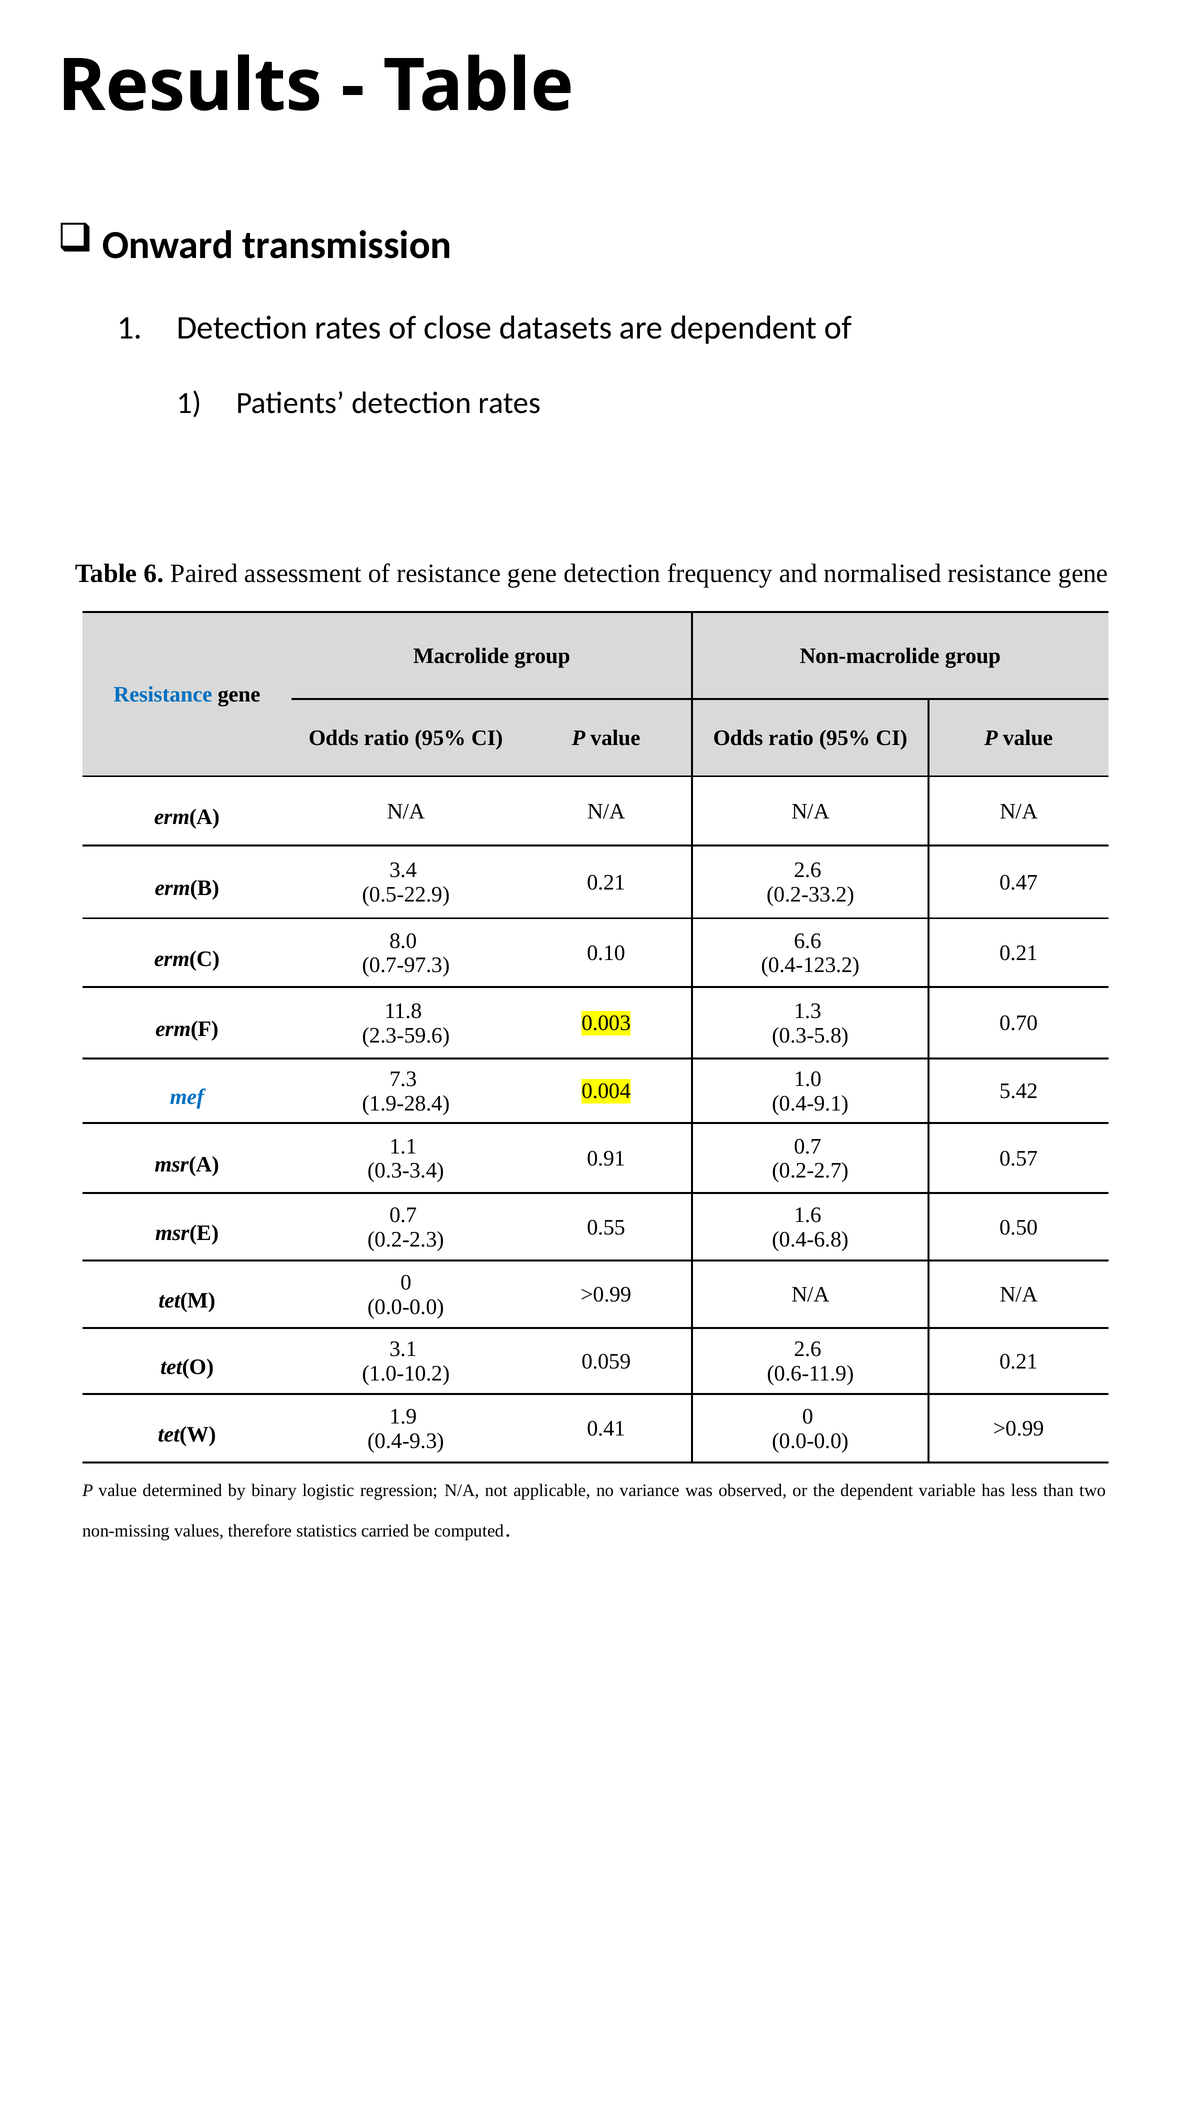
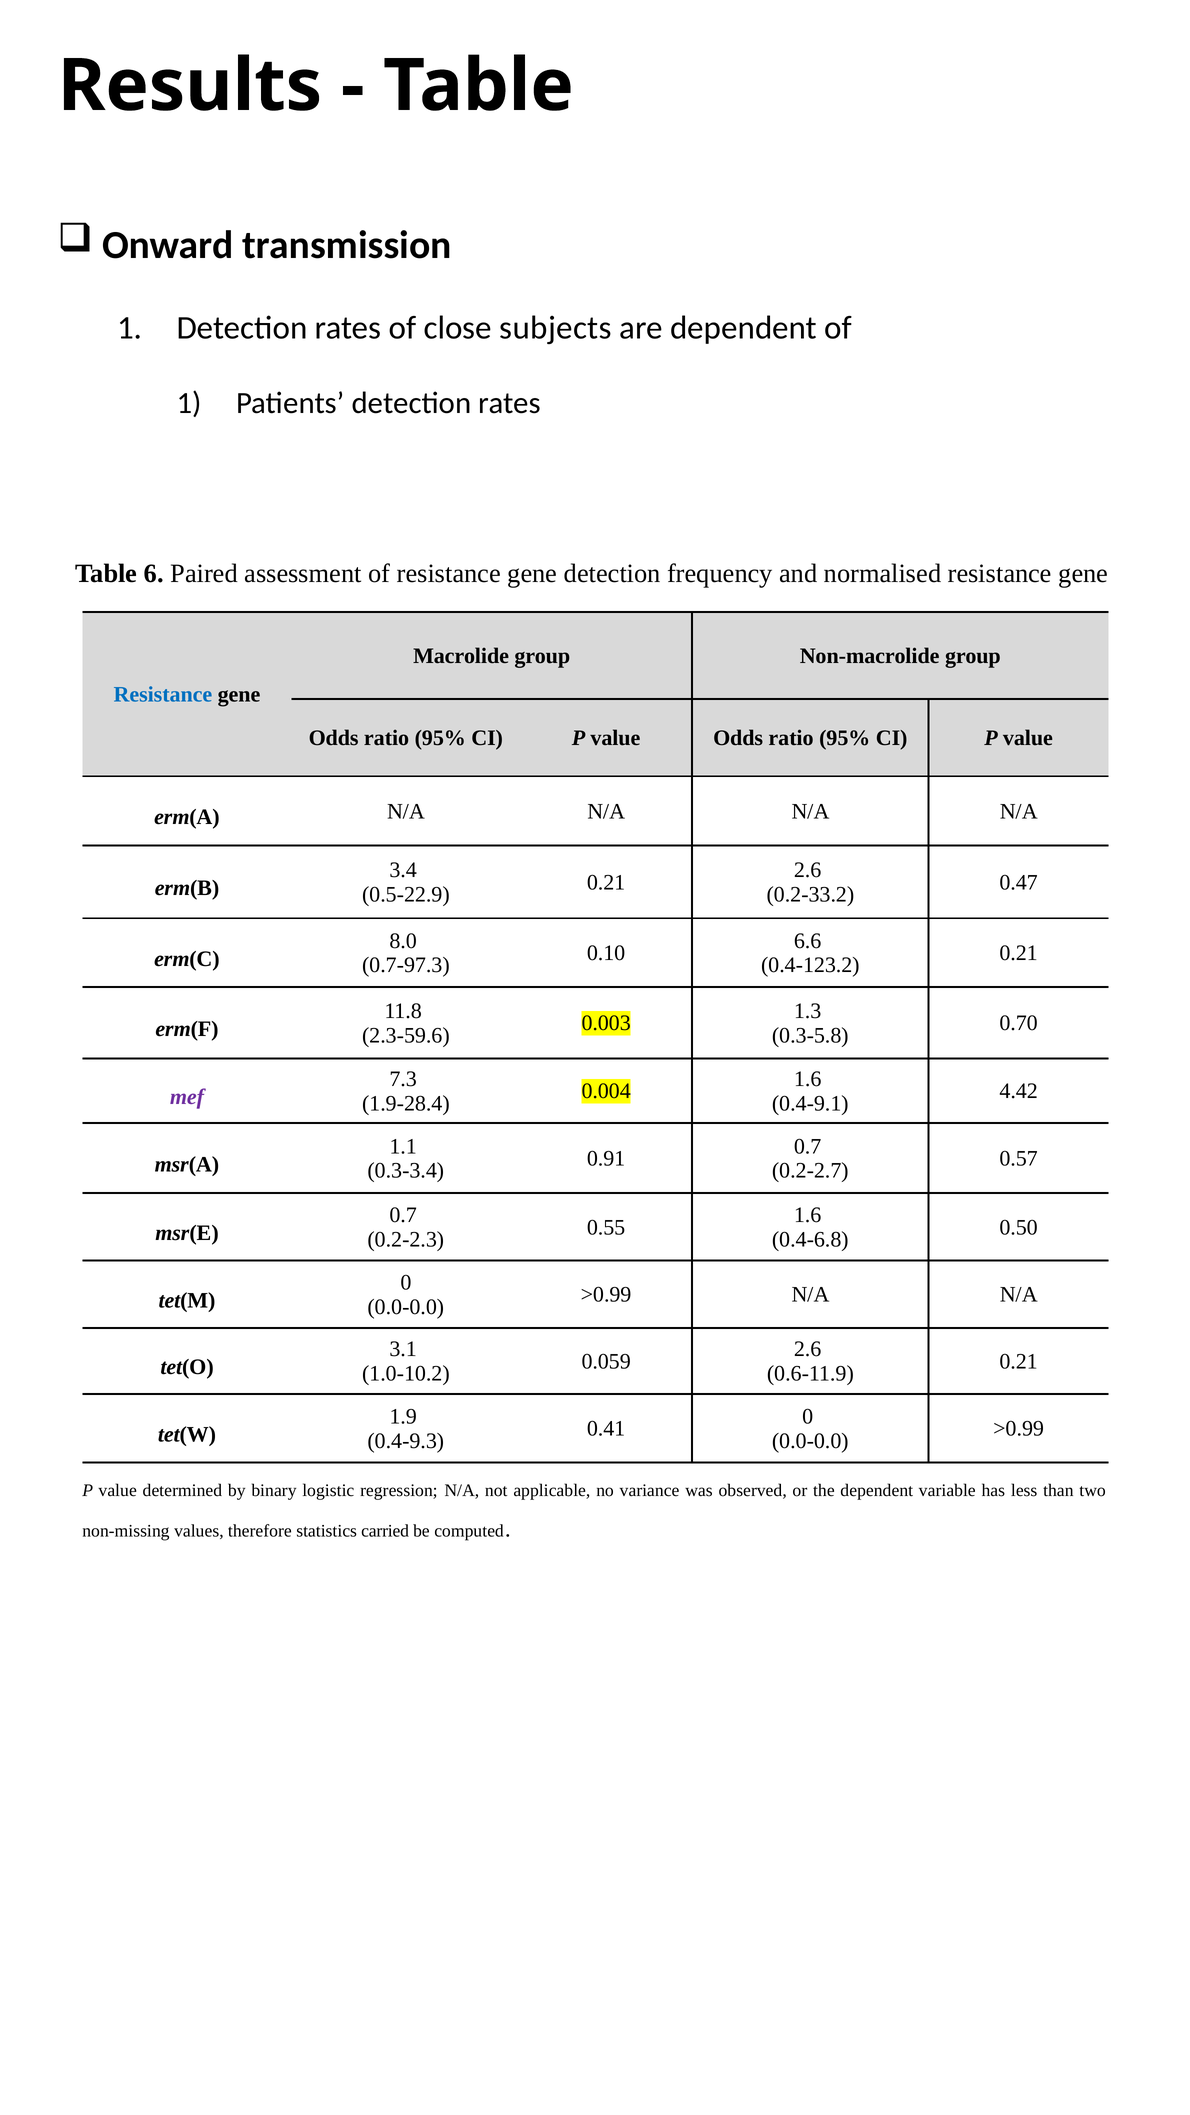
datasets: datasets -> subjects (556, 328)
1.0: 1.0 -> 1.6 (808, 1079)
5.42: 5.42 -> 4.42 (1019, 1091)
mef colour: blue -> purple (187, 1097)
